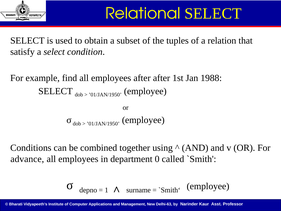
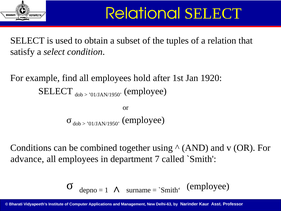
employees after: after -> hold (142, 78)
1988: 1988 -> 1920 (211, 78)
0: 0 -> 7 (157, 159)
